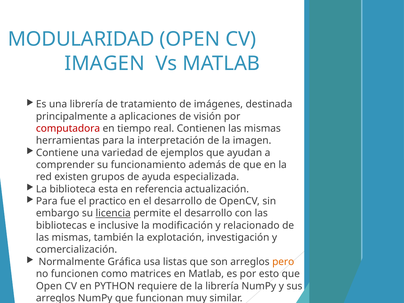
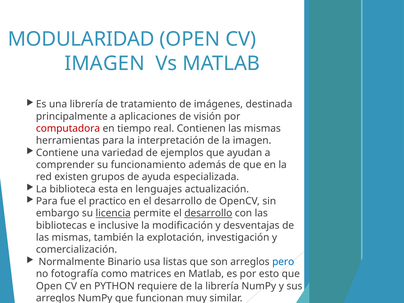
referencia: referencia -> lenguajes (159, 189)
desarrollo underline: none -> present (208, 213)
relacionado: relacionado -> desventajas (251, 225)
Gráfica: Gráfica -> Binario (124, 262)
pero colour: orange -> blue (283, 262)
funcionen: funcionen -> fotografía (75, 274)
